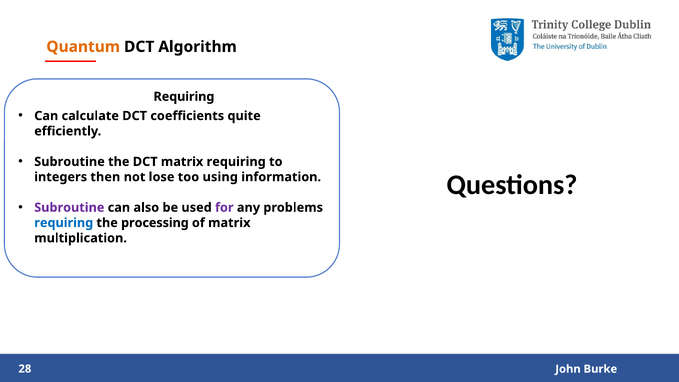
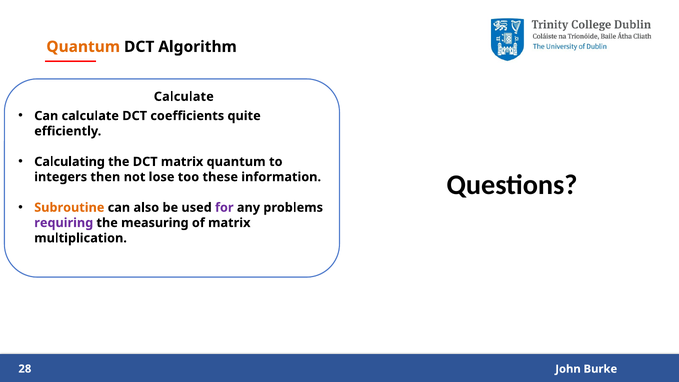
Requiring: Requiring -> Calculate (184, 97)
Subroutine: Subroutine -> Calculating (70, 162)
matrix requiring: requiring -> quantum (236, 162)
using: using -> these (220, 177)
Subroutine colour: purple -> orange (69, 208)
requiring colour: blue -> purple (64, 223)
processing: processing -> measuring (155, 223)
